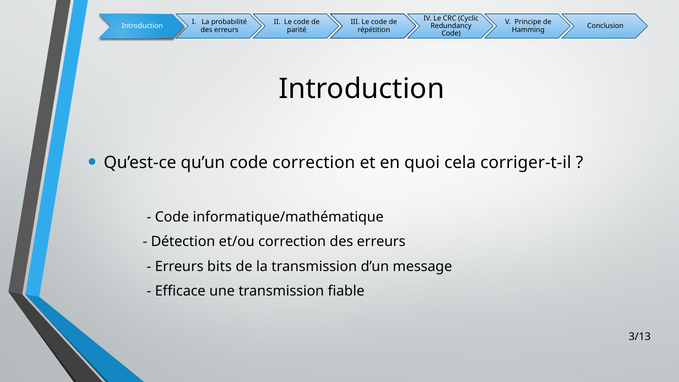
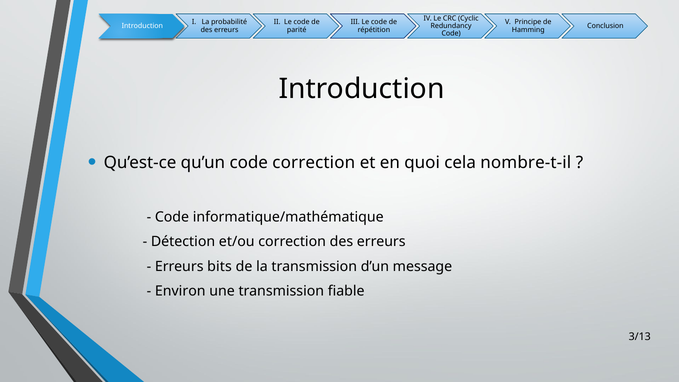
corriger-t-il: corriger-t-il -> nombre-t-il (526, 162)
Efficace: Efficace -> Environ (180, 291)
